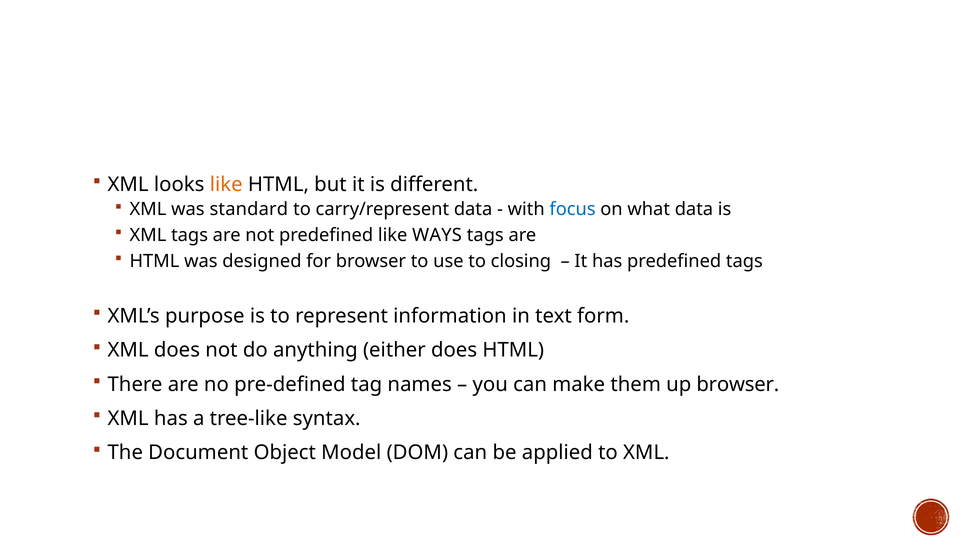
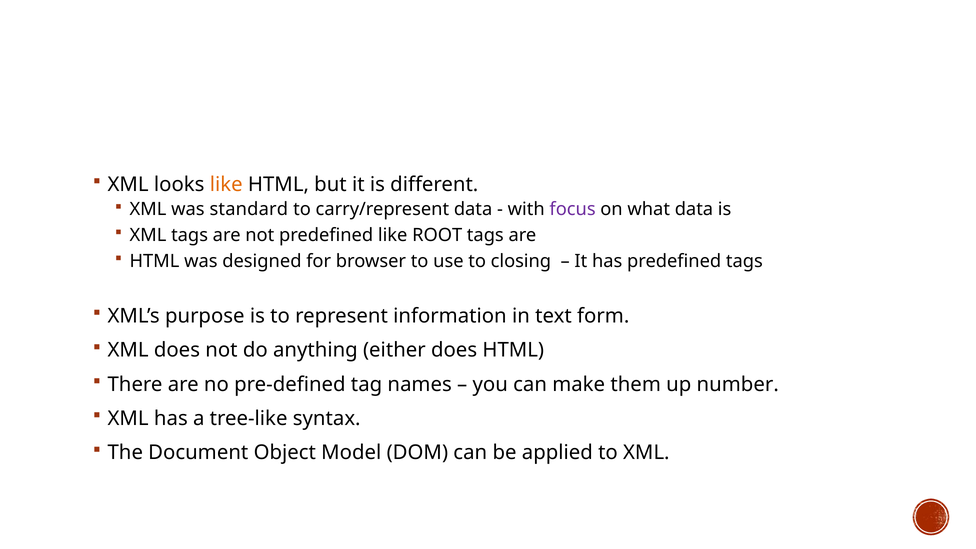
focus colour: blue -> purple (573, 209)
WAYS: WAYS -> ROOT (437, 235)
up browser: browser -> number (738, 384)
